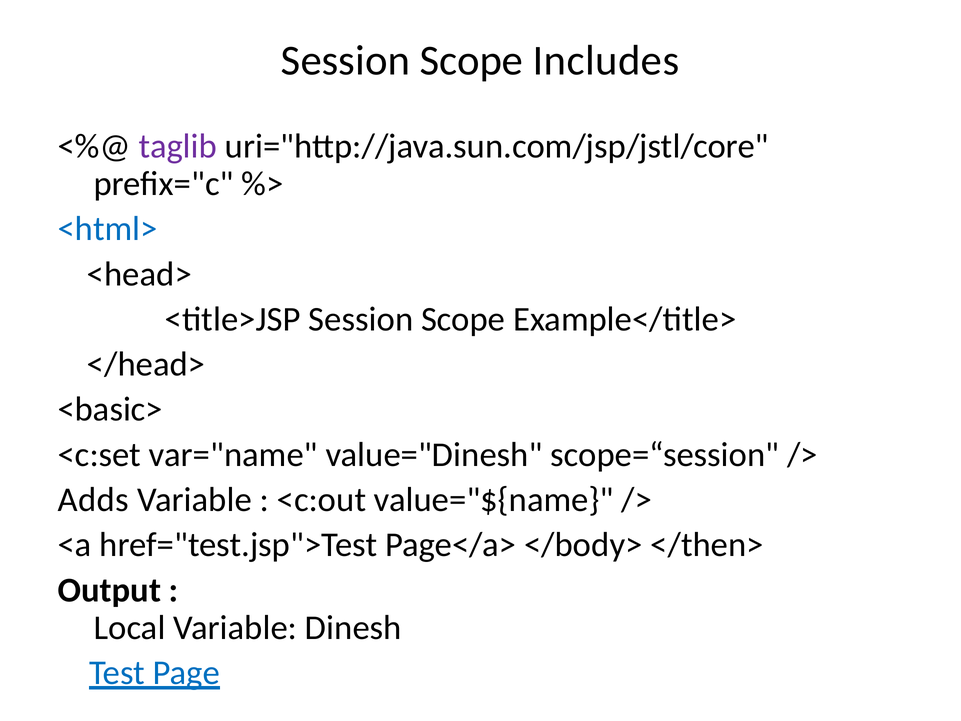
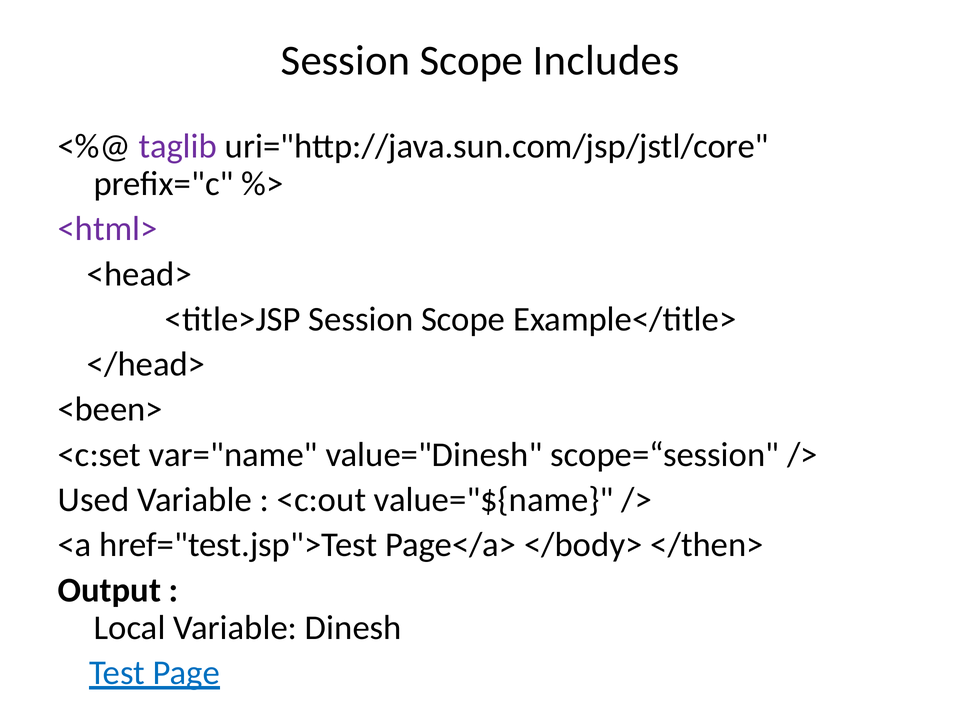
<html> colour: blue -> purple (108, 229)
<basic>: <basic> -> <been> (110, 409)
Adds: Adds -> Used (93, 500)
